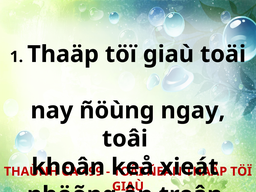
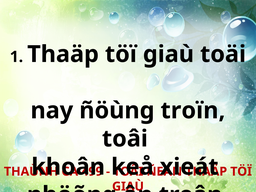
ngay: ngay -> troïn (193, 111)
